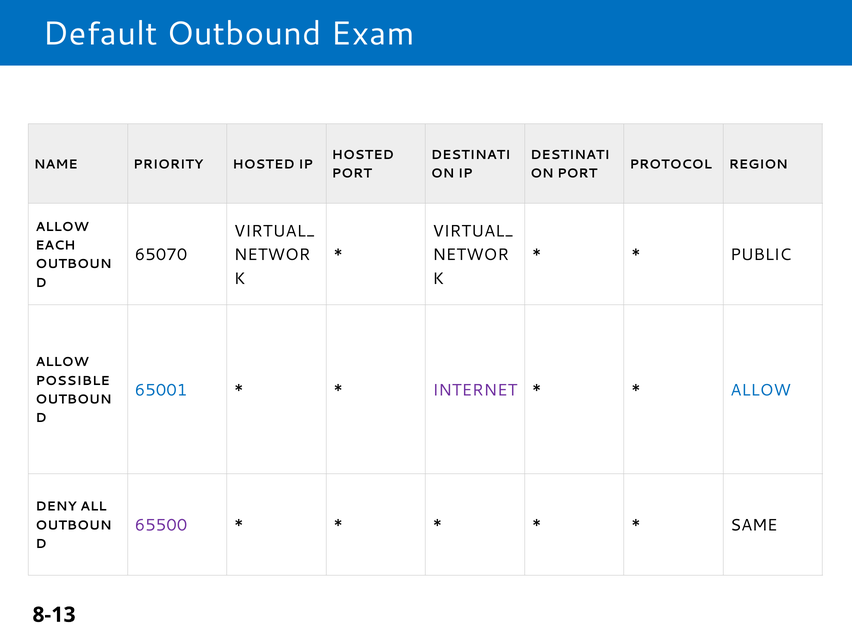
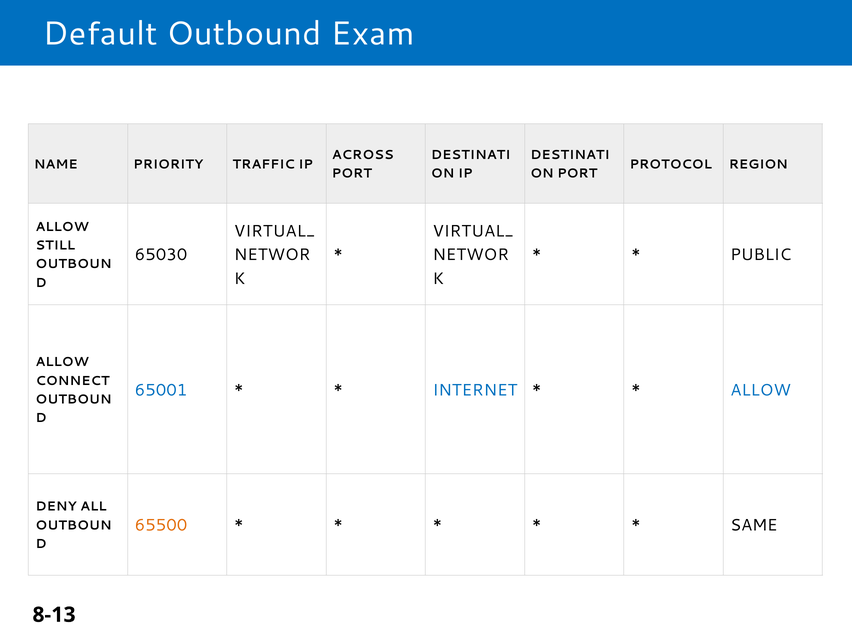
HOSTED: HOSTED -> ACROSS (363, 155)
PRIORITY HOSTED: HOSTED -> TRAFFIC (264, 164)
EACH: EACH -> STILL (55, 246)
65070: 65070 -> 65030 (161, 255)
POSSIBLE: POSSIBLE -> CONNECT (73, 381)
INTERNET colour: purple -> blue (475, 390)
65500 colour: purple -> orange (161, 525)
